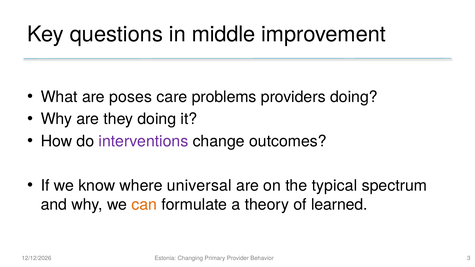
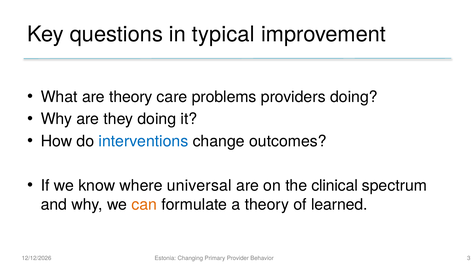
middle: middle -> typical (223, 34)
are poses: poses -> theory (131, 97)
interventions colour: purple -> blue (143, 141)
typical: typical -> clinical (335, 186)
